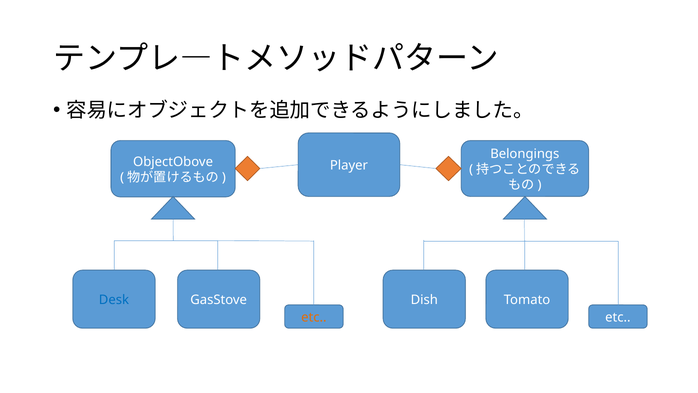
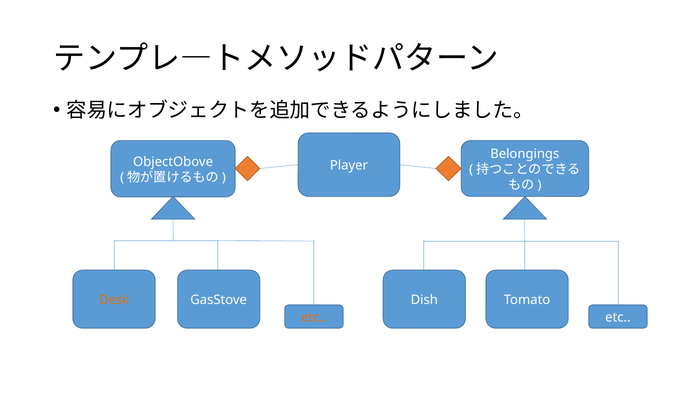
Desk colour: blue -> orange (114, 300)
